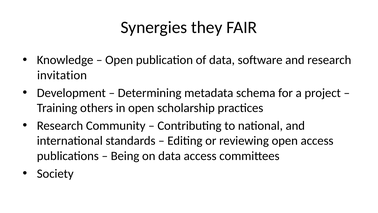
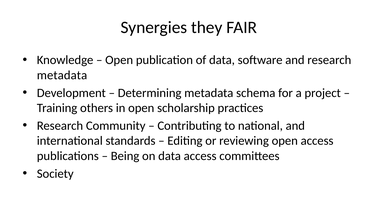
invitation: invitation -> metadata (62, 75)
